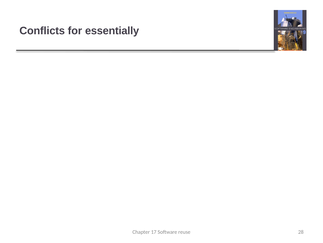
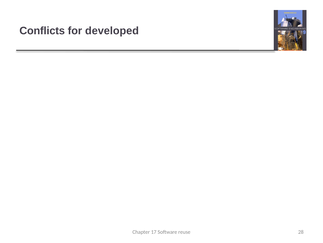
essentially: essentially -> developed (112, 31)
